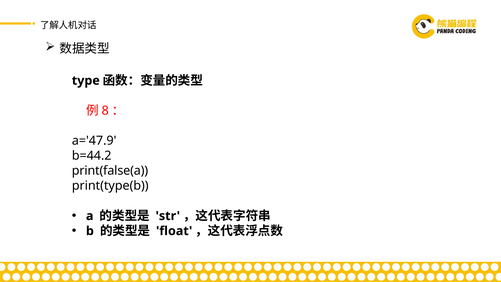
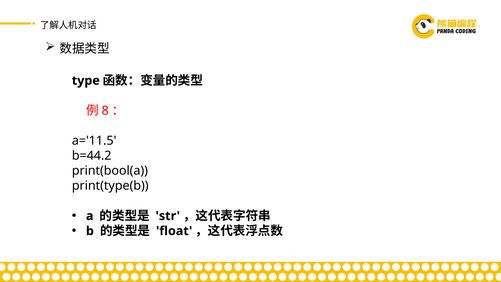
a='47.9: a='47.9 -> a='11.5 (94, 141)
print(false(a: print(false(a -> print(bool(a (110, 171)
